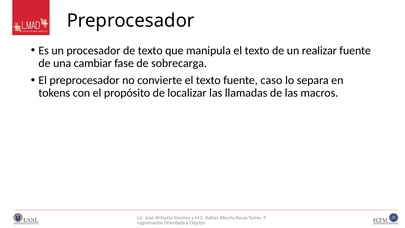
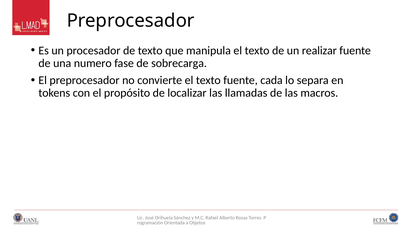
cambiar: cambiar -> numero (93, 63)
caso: caso -> cada (272, 80)
